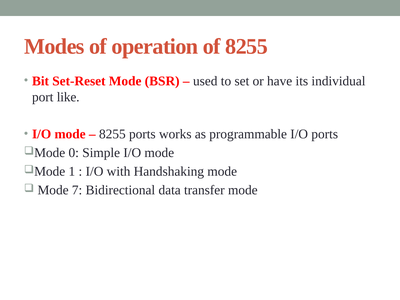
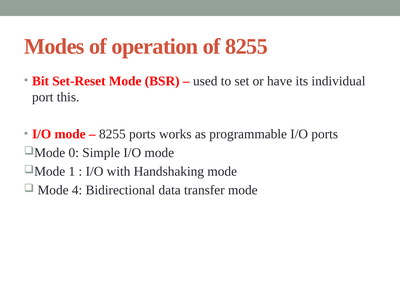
like: like -> this (68, 97)
7: 7 -> 4 (77, 190)
